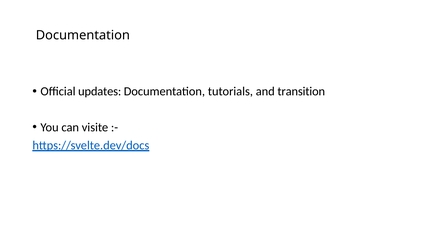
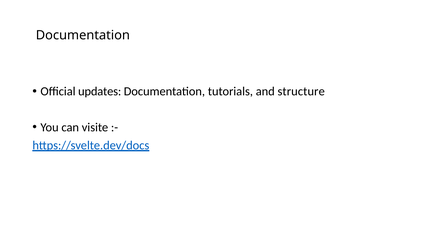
transition: transition -> structure (301, 91)
